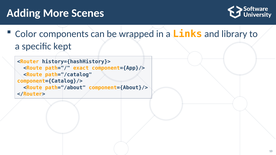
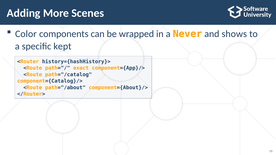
Links: Links -> Never (188, 34)
library: library -> shows (234, 34)
